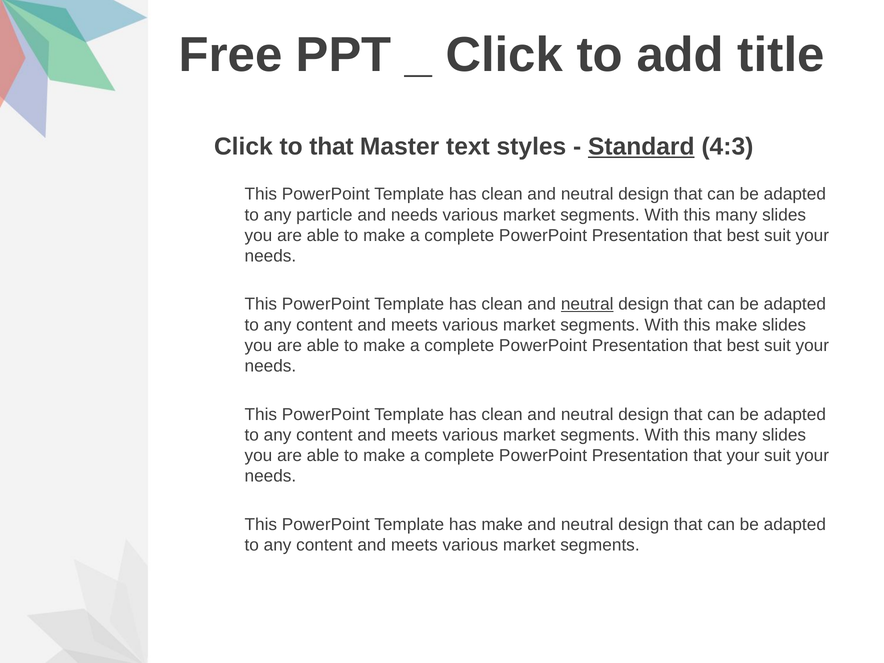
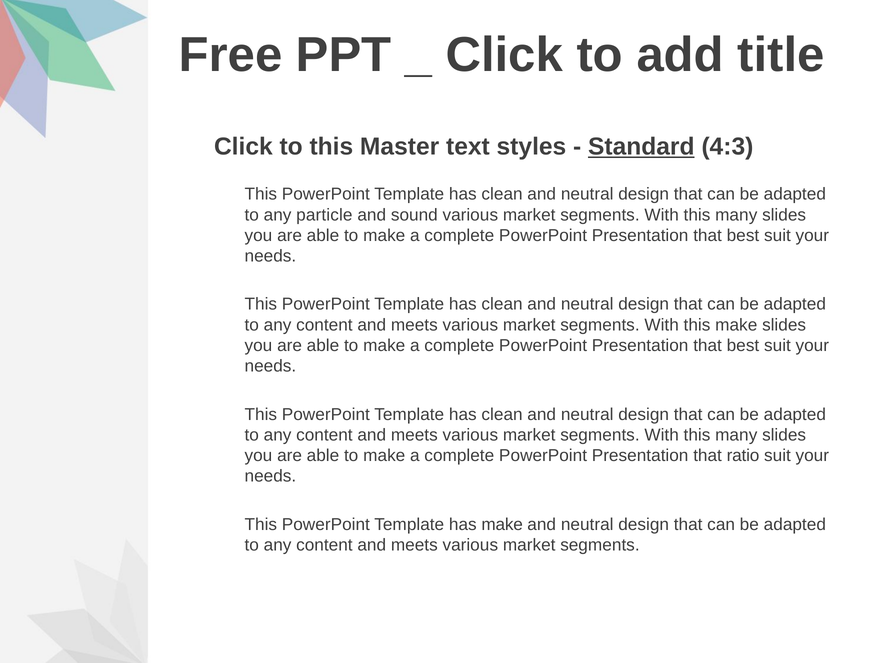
to that: that -> this (331, 147)
and needs: needs -> sound (414, 215)
neutral underline: present -> none (587, 304)
that your: your -> ratio (743, 456)
